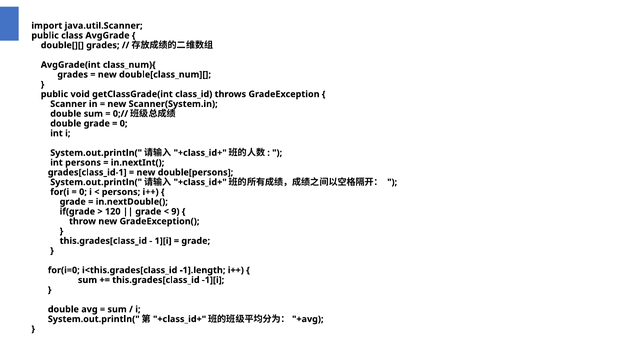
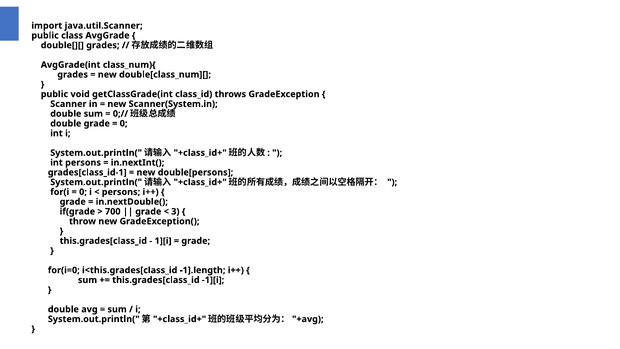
120: 120 -> 700 (113, 211)
9: 9 -> 3 (175, 211)
